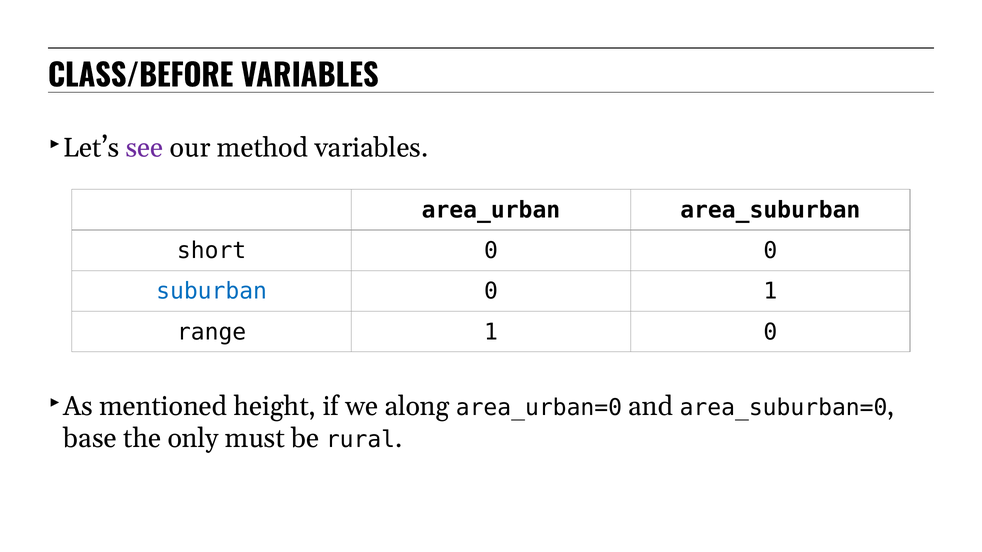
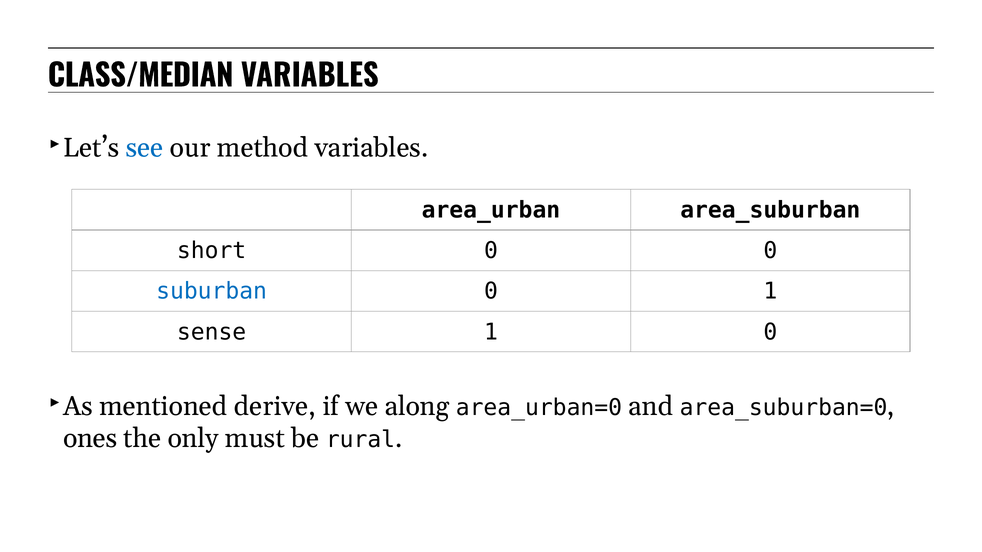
CLASS/BEFORE: CLASS/BEFORE -> CLASS/MEDIAN (141, 76)
see colour: purple -> blue (144, 148)
range: range -> sense (212, 332)
height: height -> derive (275, 406)
base: base -> ones (90, 438)
